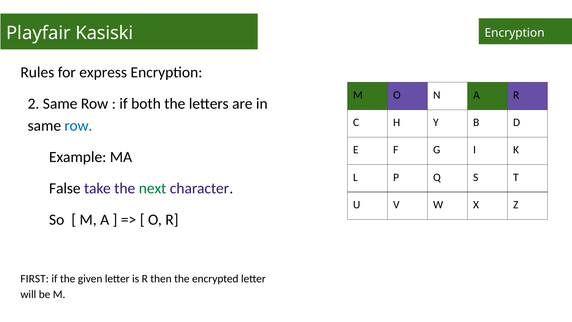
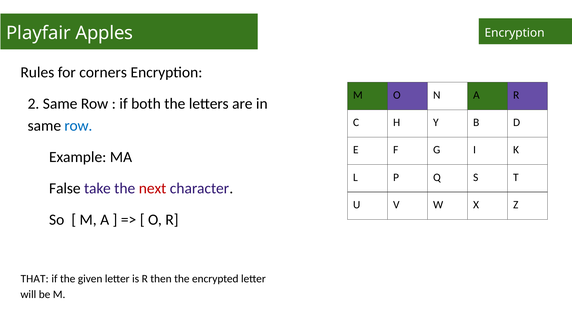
Kasiski: Kasiski -> Apples (104, 33)
express: express -> corners (103, 72)
next colour: green -> red (153, 188)
FIRST: FIRST -> THAT (35, 279)
